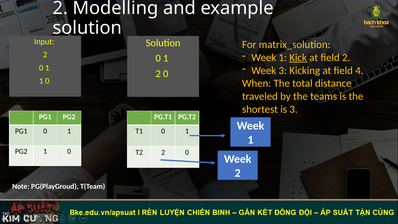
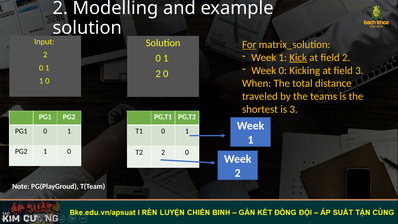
For underline: none -> present (249, 45)
Week 3: 3 -> 0 (283, 70)
field 4: 4 -> 3 (359, 70)
